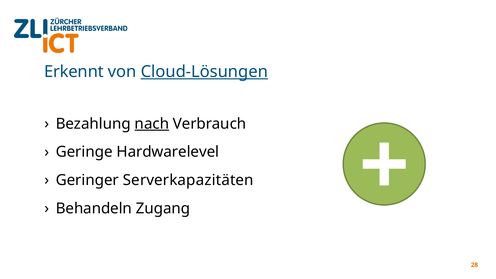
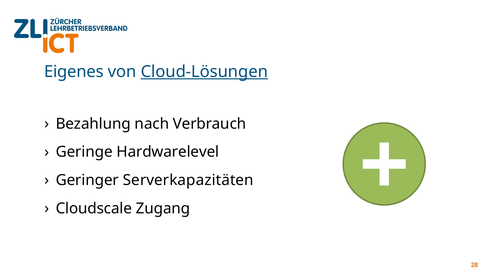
Erkennt: Erkennt -> Eigenes (74, 72)
nach underline: present -> none (152, 124)
Behandeln: Behandeln -> Cloudscale (94, 209)
